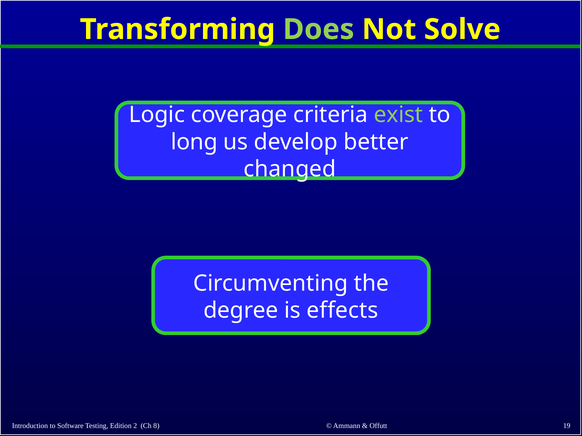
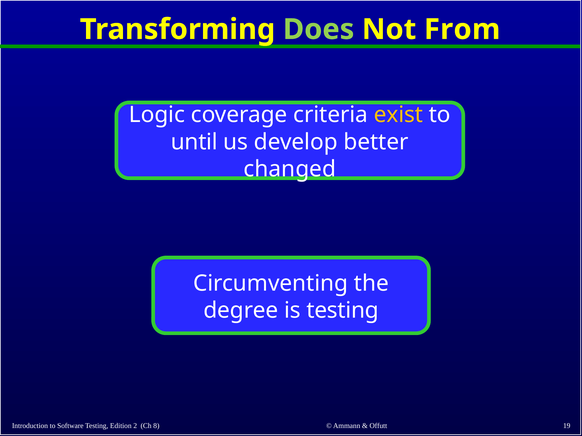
Solve: Solve -> From (462, 29)
exist colour: light green -> yellow (398, 115)
long: long -> until (194, 142)
is effects: effects -> testing (343, 311)
